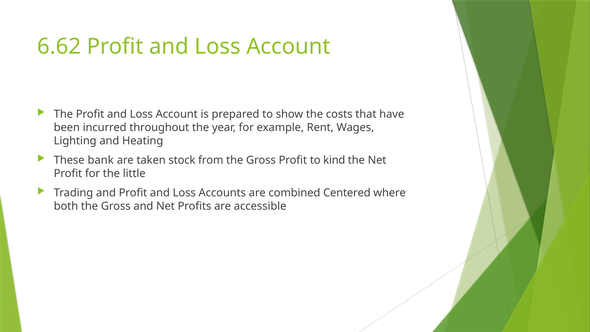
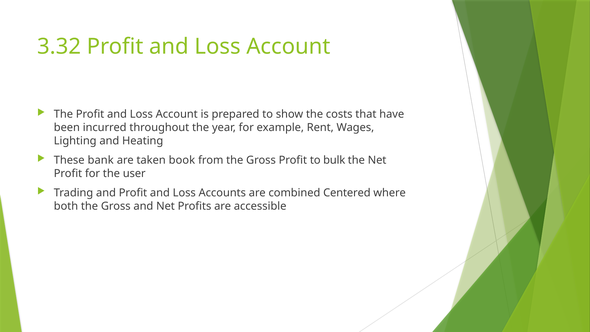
6.62: 6.62 -> 3.32 (59, 47)
stock: stock -> book (182, 160)
kind: kind -> bulk (334, 160)
little: little -> user (134, 173)
